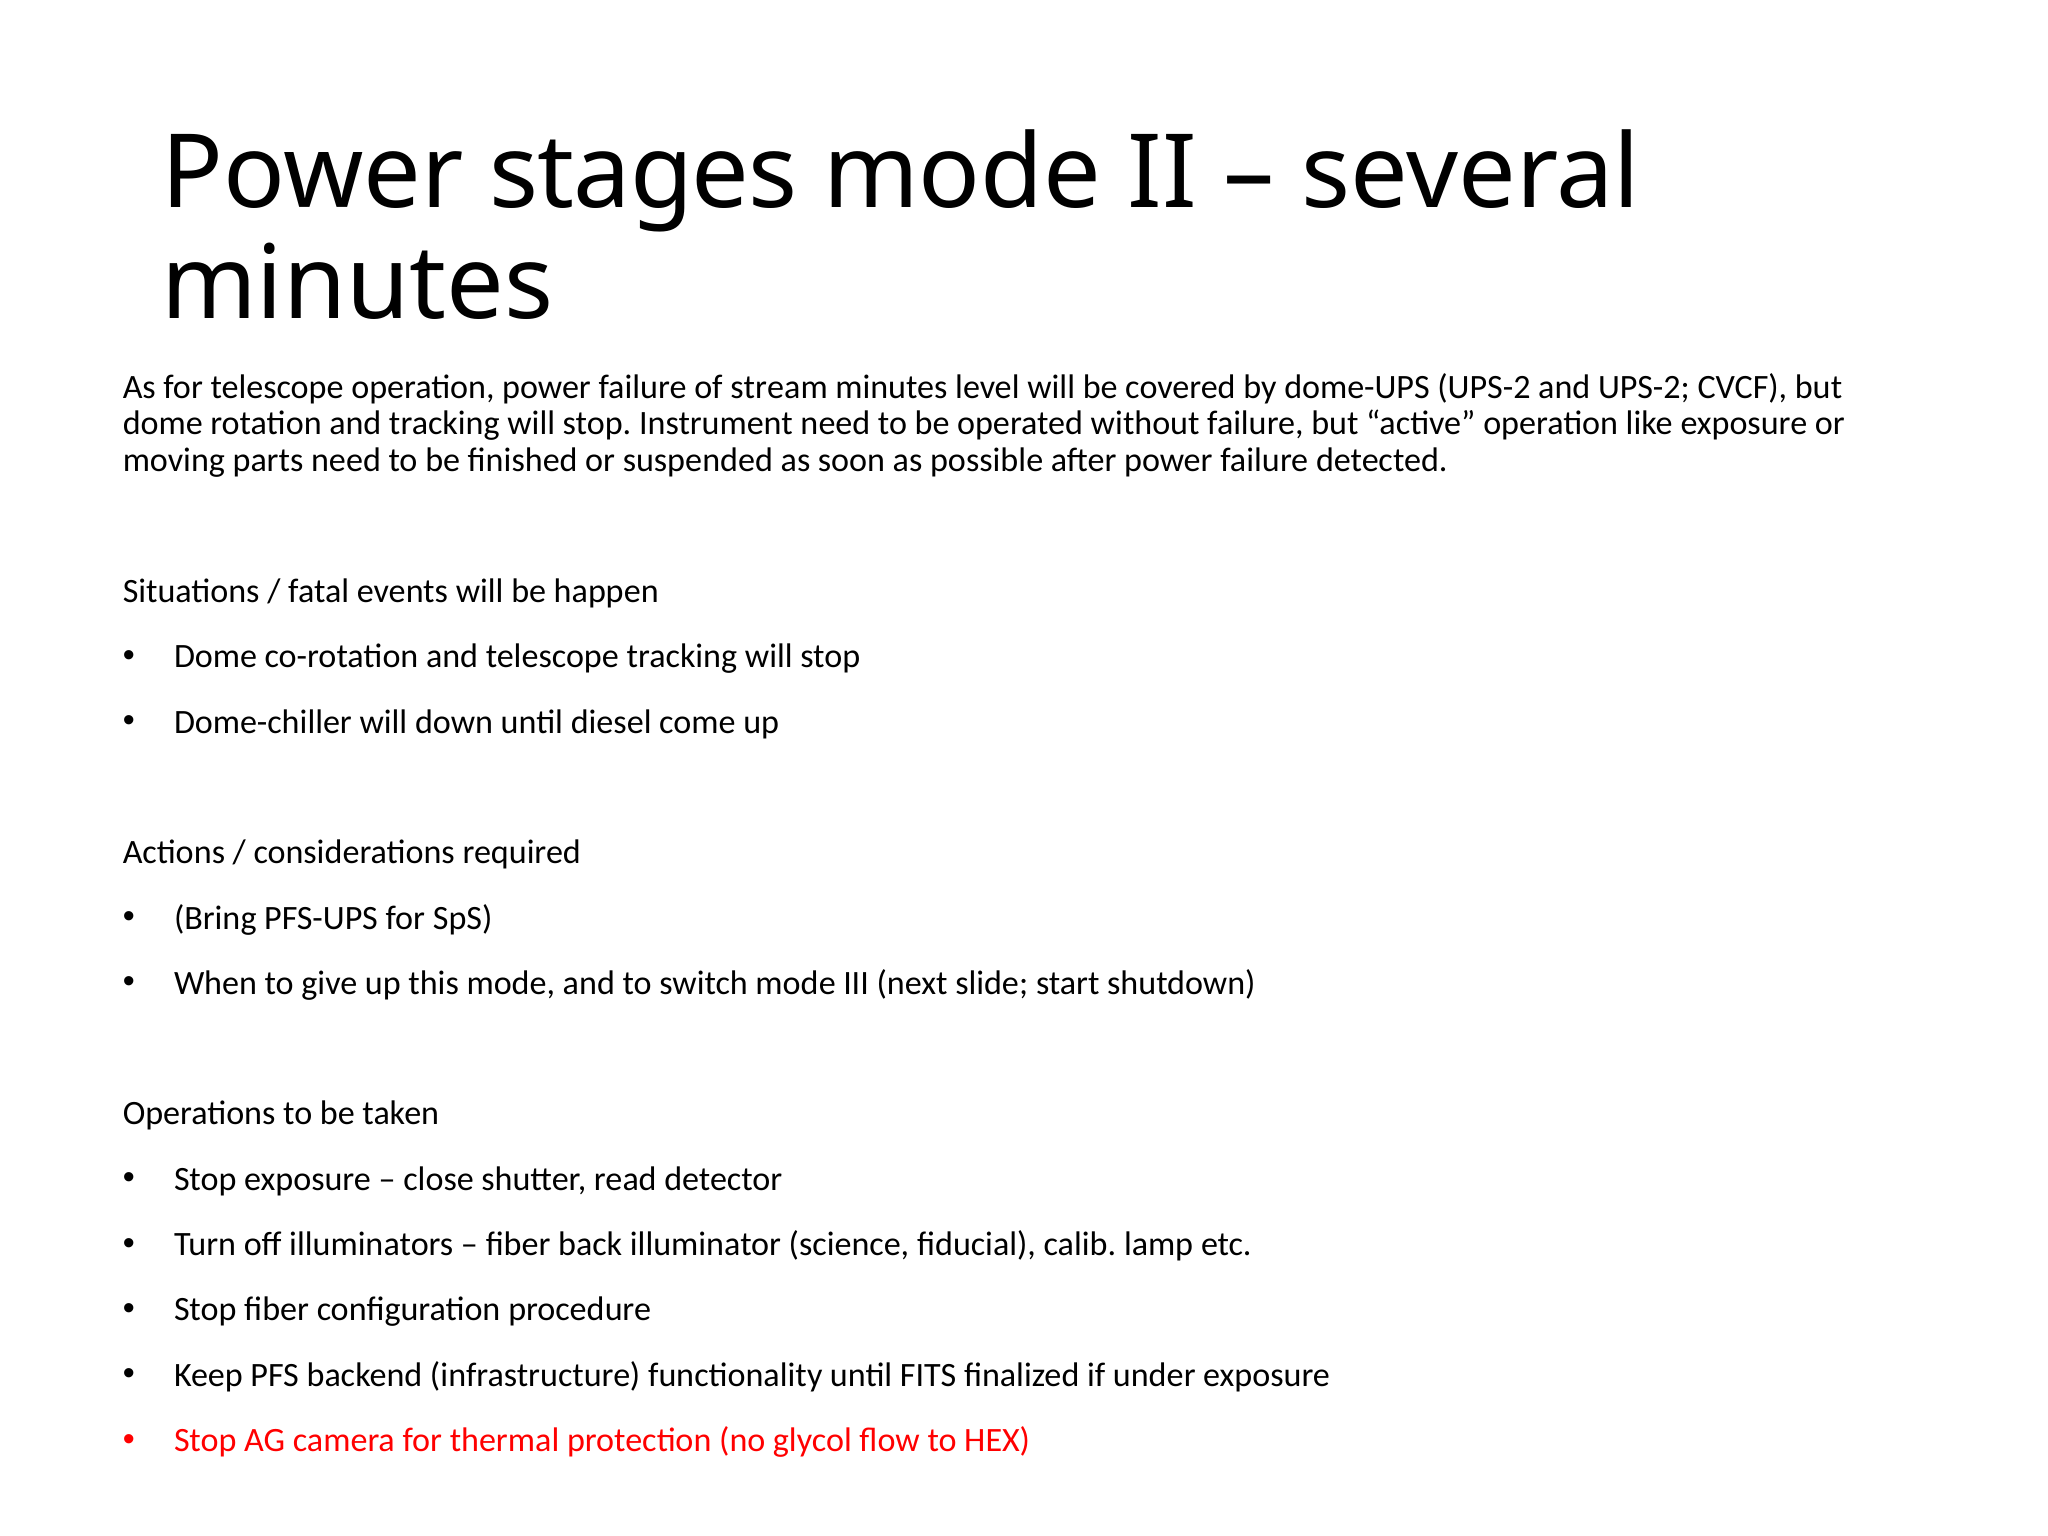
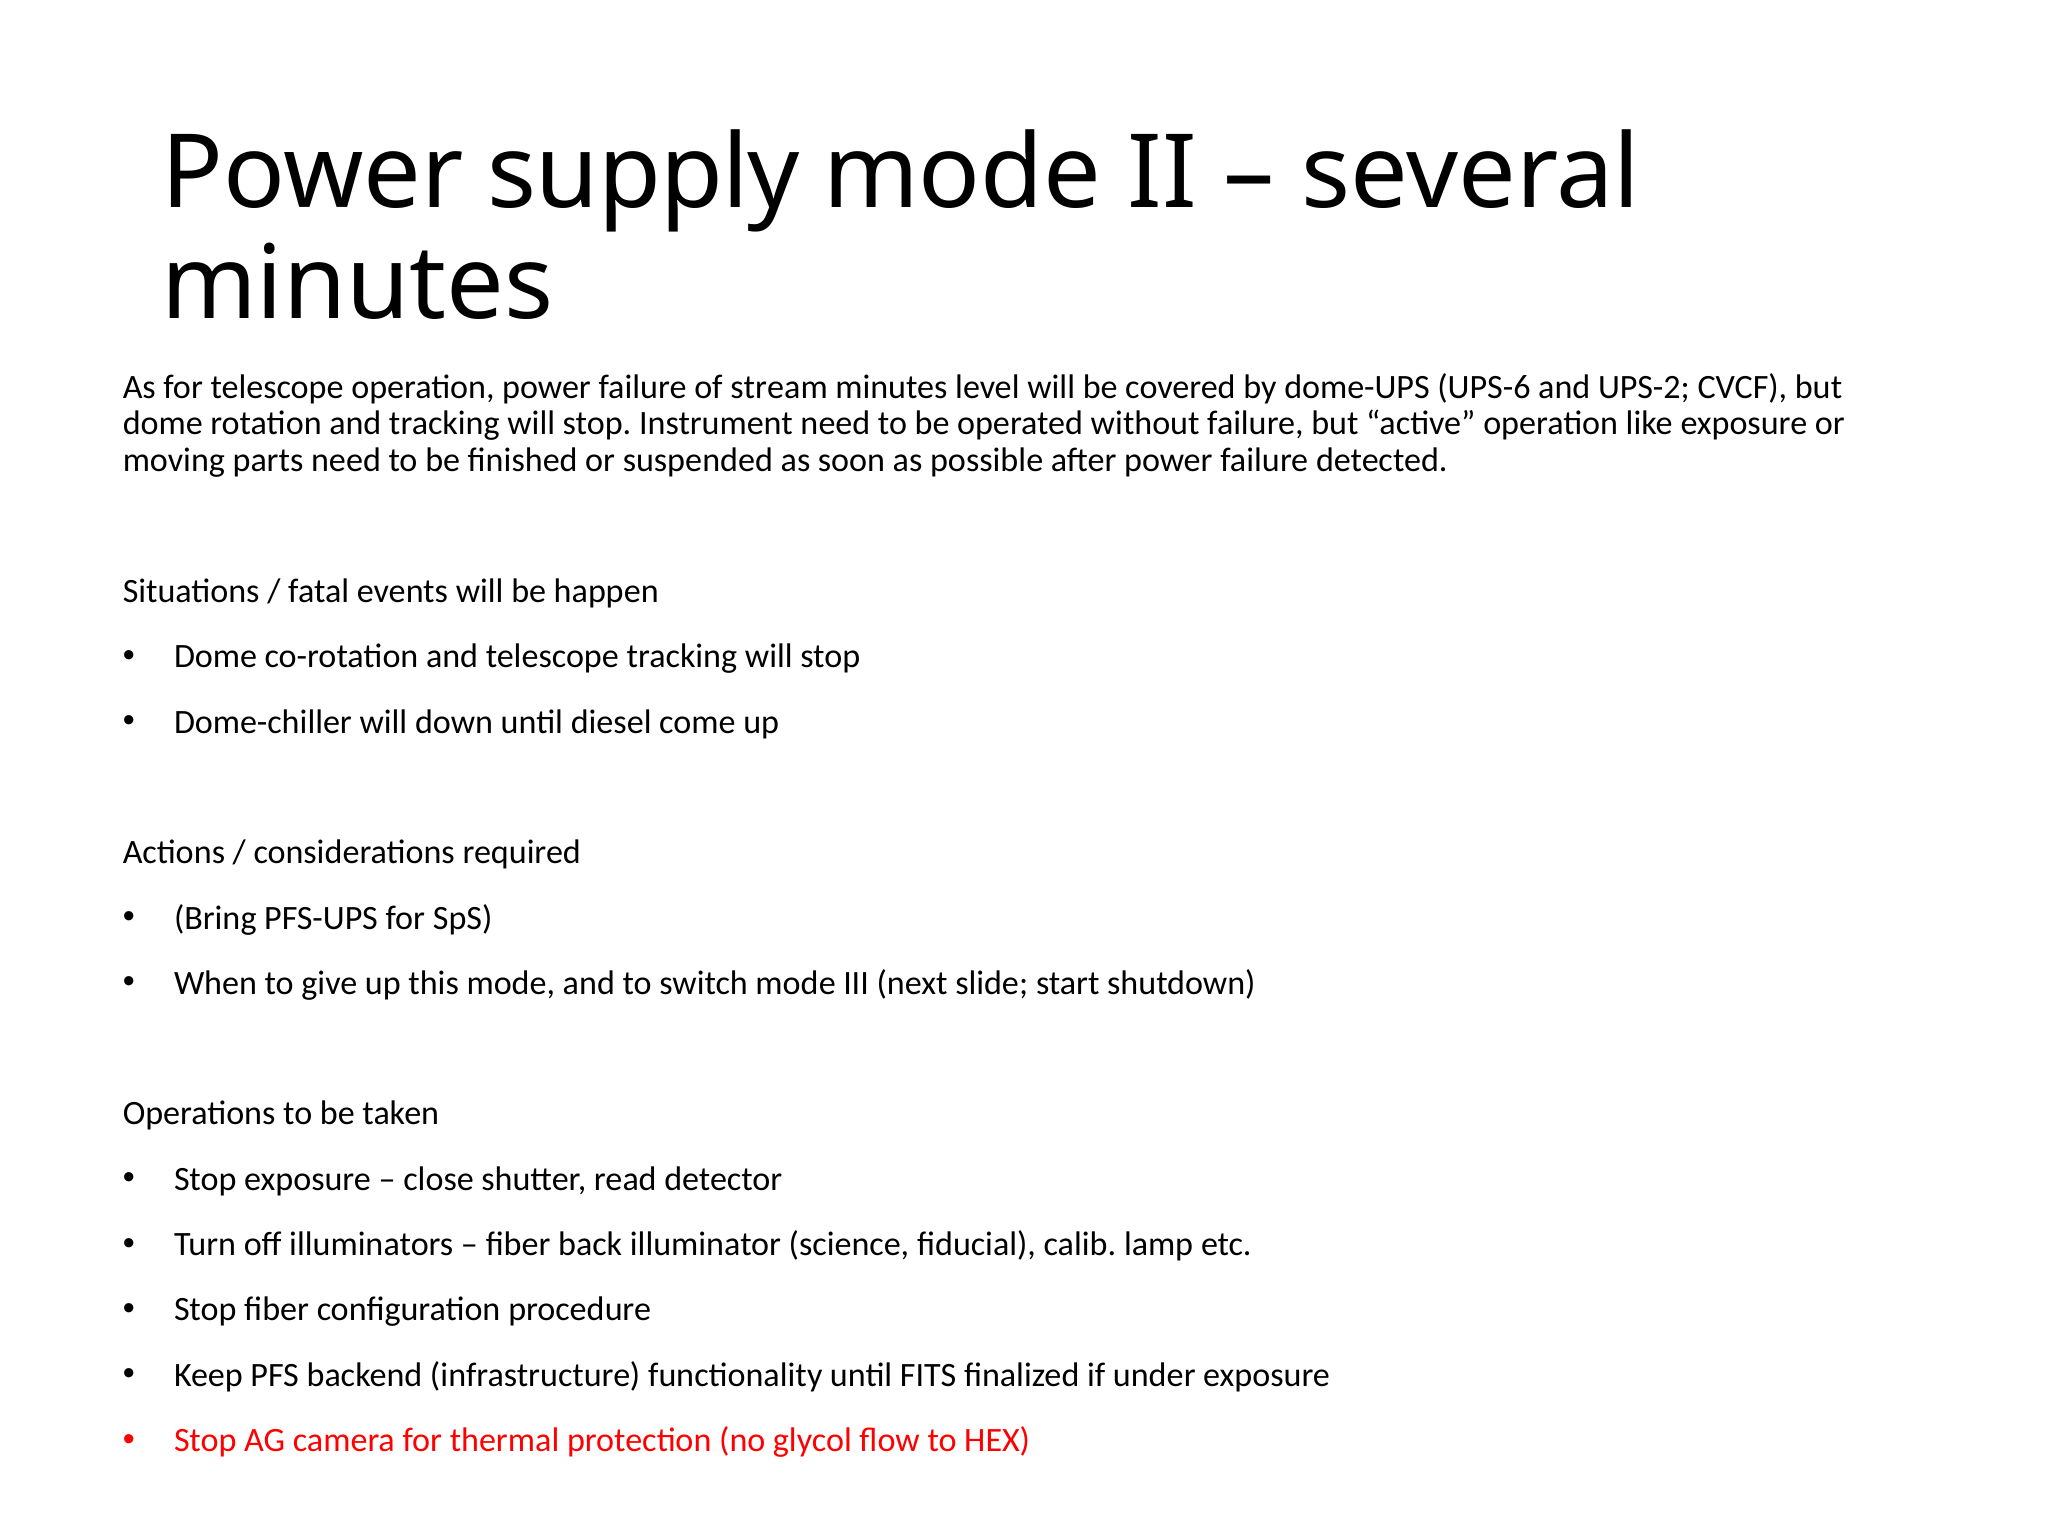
stages: stages -> supply (644, 174)
dome-UPS UPS-2: UPS-2 -> UPS-6 (1484, 387)
